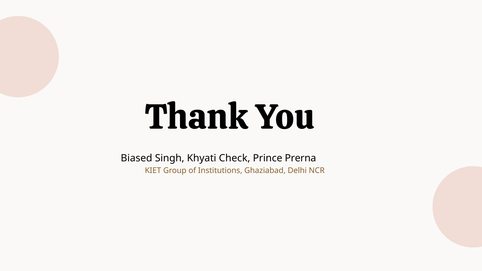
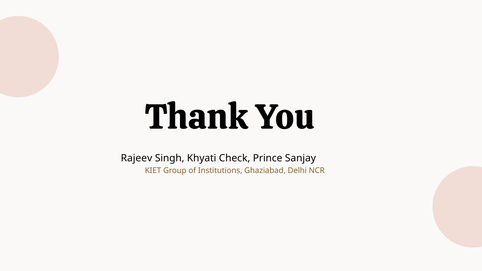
Biased: Biased -> Rajeev (136, 158)
Prerna: Prerna -> Sanjay (300, 158)
